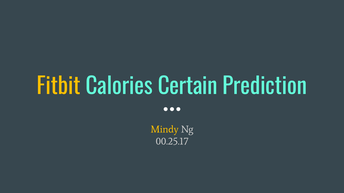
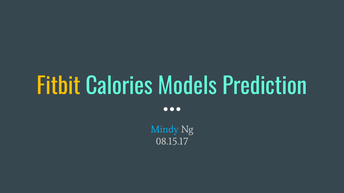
Certain: Certain -> Models (187, 87)
Mindy colour: yellow -> light blue (165, 130)
00.25.17: 00.25.17 -> 08.15.17 (172, 142)
